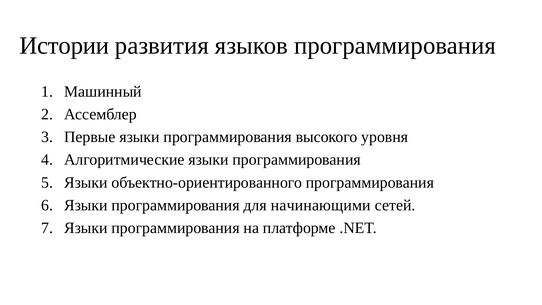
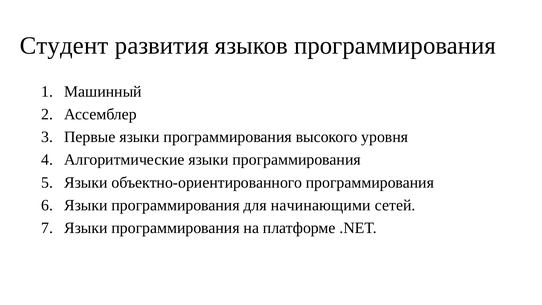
Истории: Истории -> Студент (64, 46)
